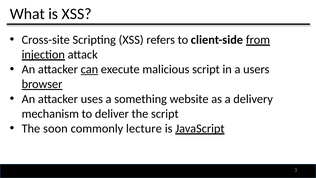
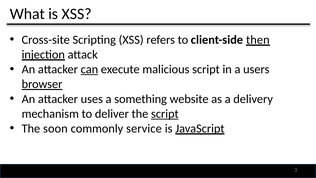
from: from -> then (258, 40)
script underline: none -> present (165, 114)
lecture: lecture -> service (144, 128)
